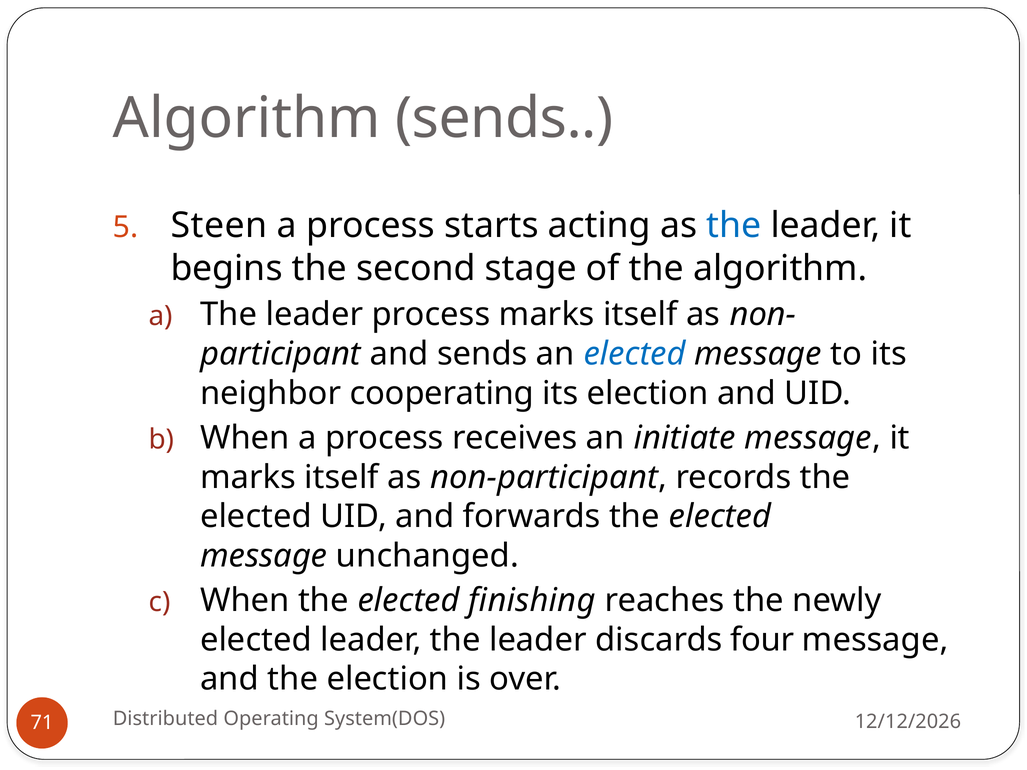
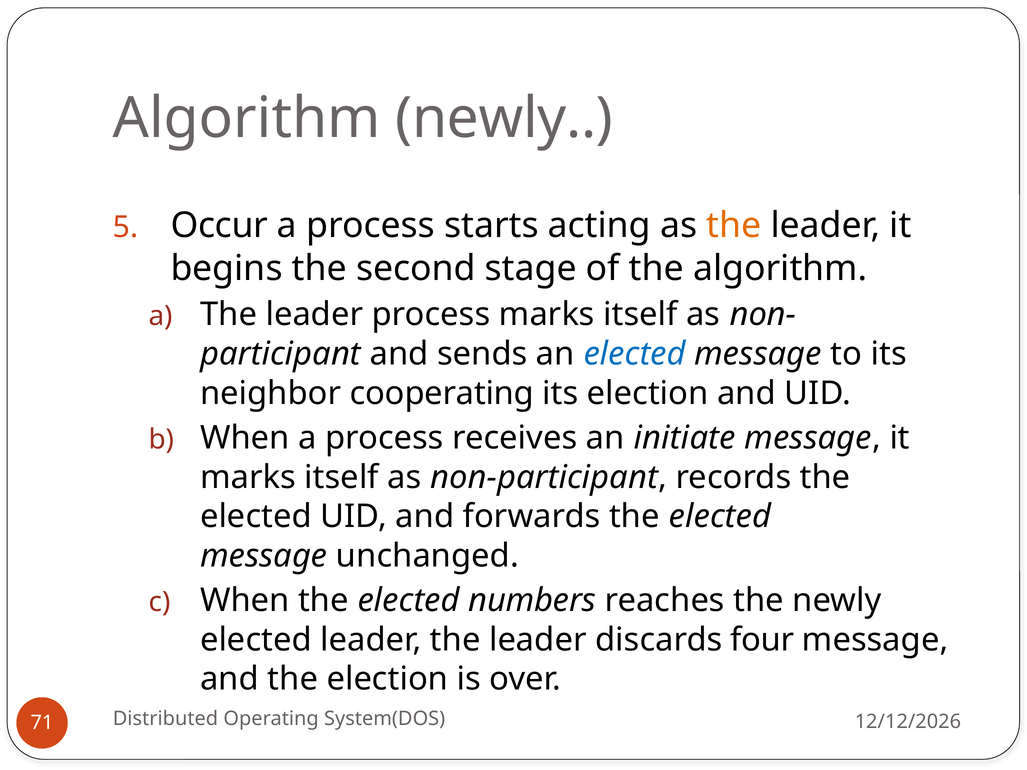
Algorithm sends: sends -> newly (504, 119)
Steen: Steen -> Occur (219, 226)
the colour: blue -> orange (734, 226)
finishing: finishing -> numbers (532, 601)
